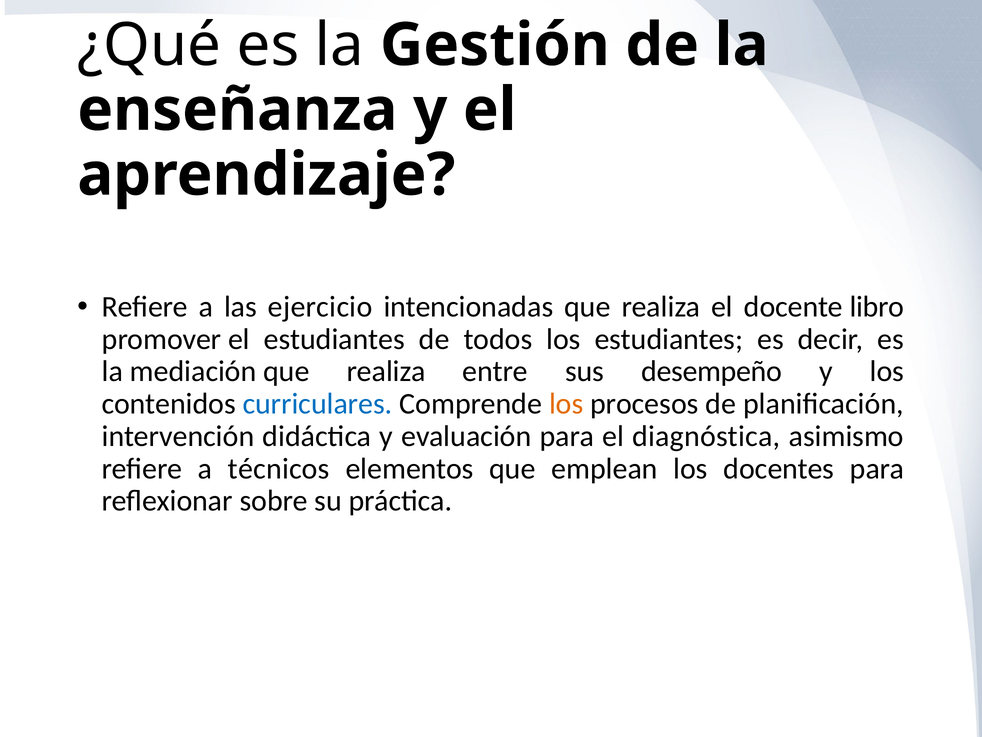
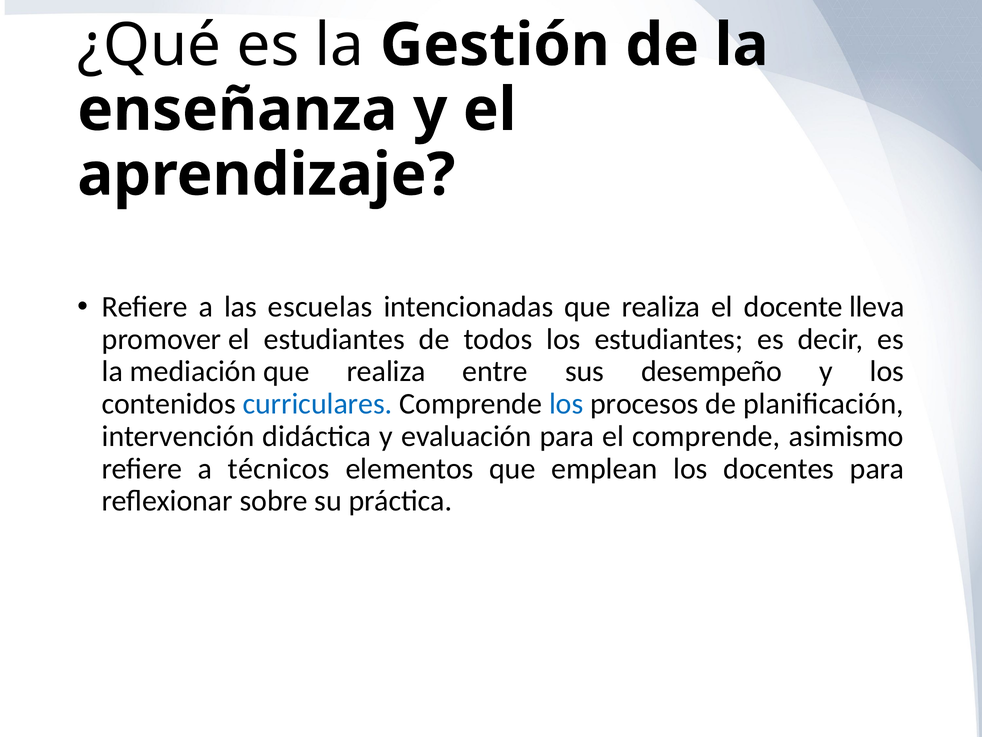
ejercicio: ejercicio -> escuelas (320, 307)
libro: libro -> lleva (877, 307)
los colour: orange -> blue (566, 404)
el diagnóstica: diagnóstica -> comprende (706, 436)
